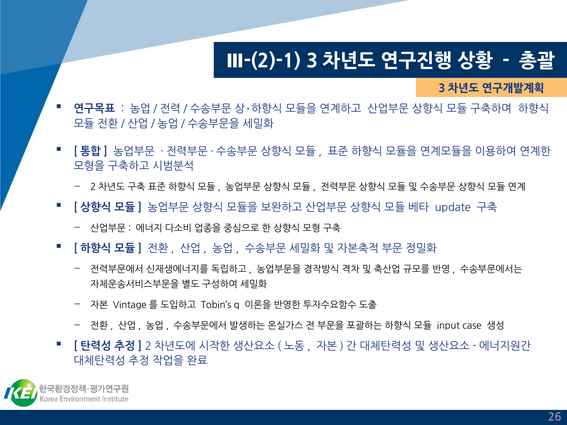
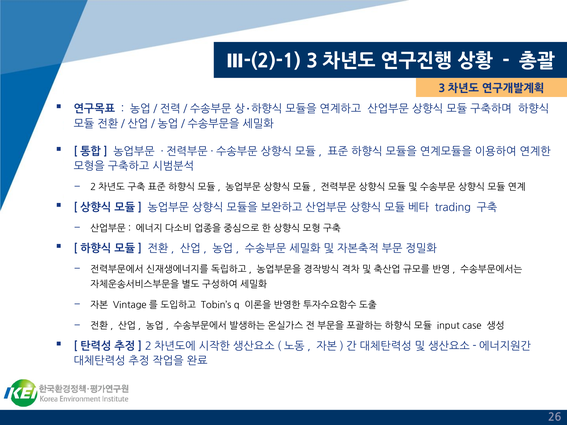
update: update -> trading (453, 208)
